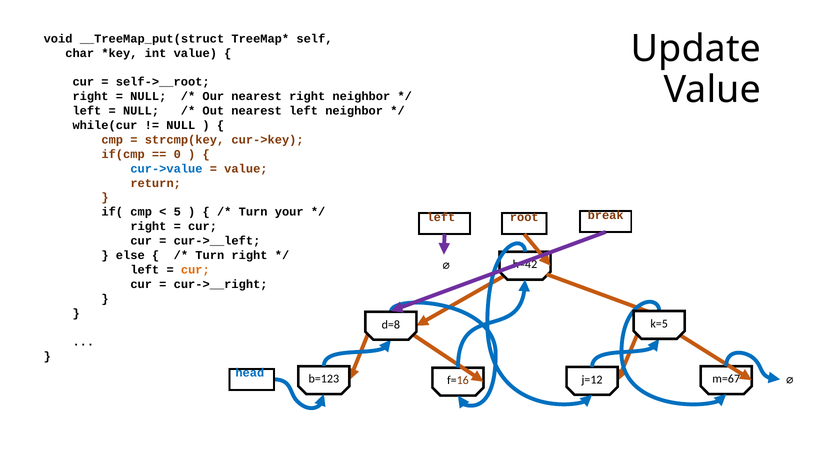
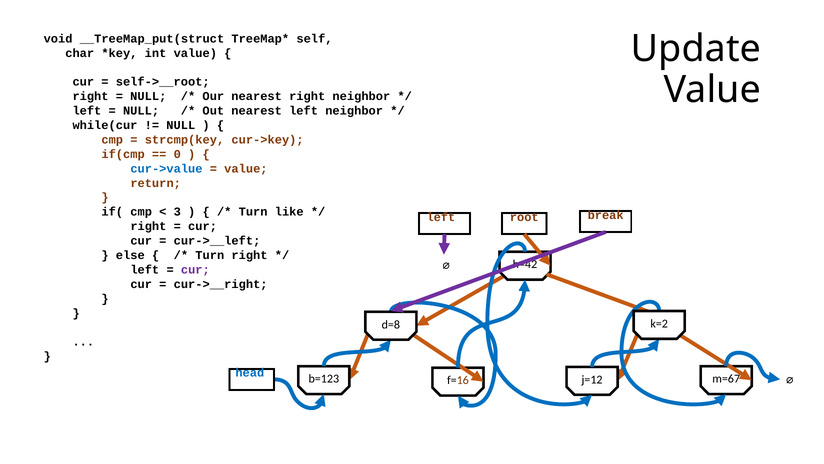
5: 5 -> 3 (177, 212)
your: your -> like (289, 212)
cur colour: orange -> purple (195, 269)
k=5: k=5 -> k=2 (659, 323)
